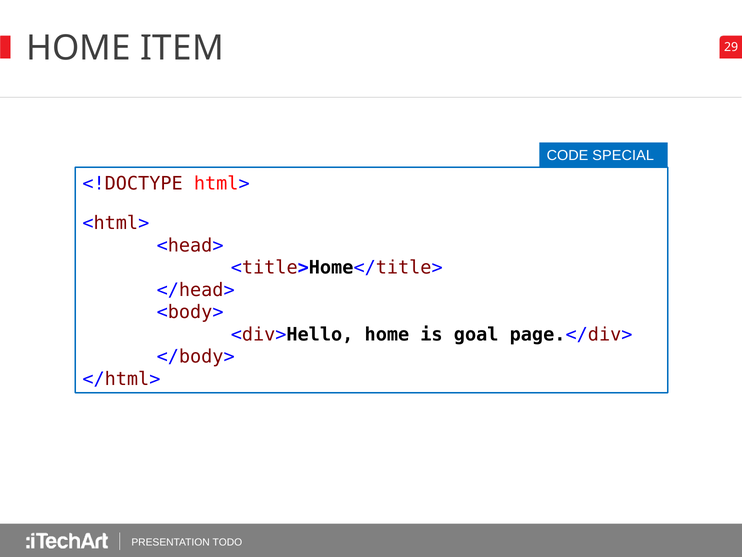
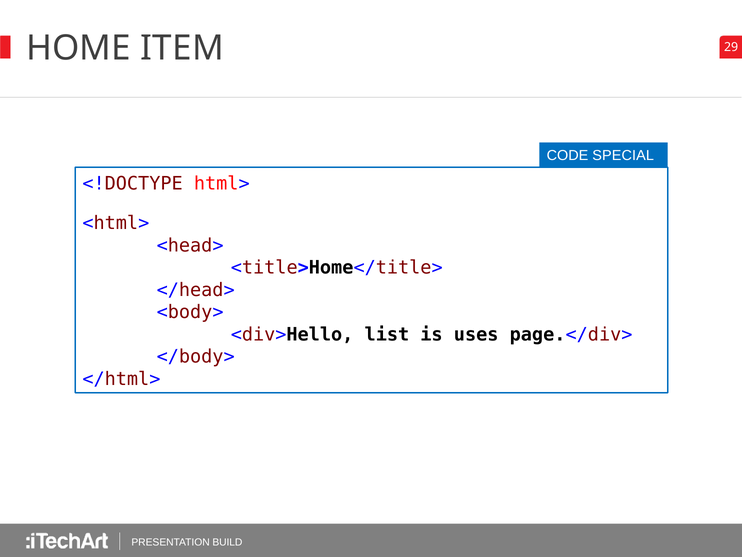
<div>Hello home: home -> list (387, 334)
goal: goal -> uses (476, 334)
TODO: TODO -> BUILD (227, 542)
